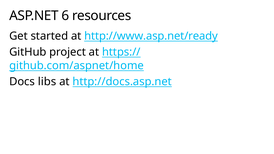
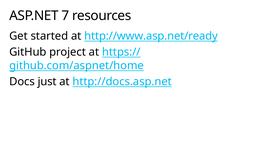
6: 6 -> 7 (65, 16)
libs: libs -> just (47, 82)
